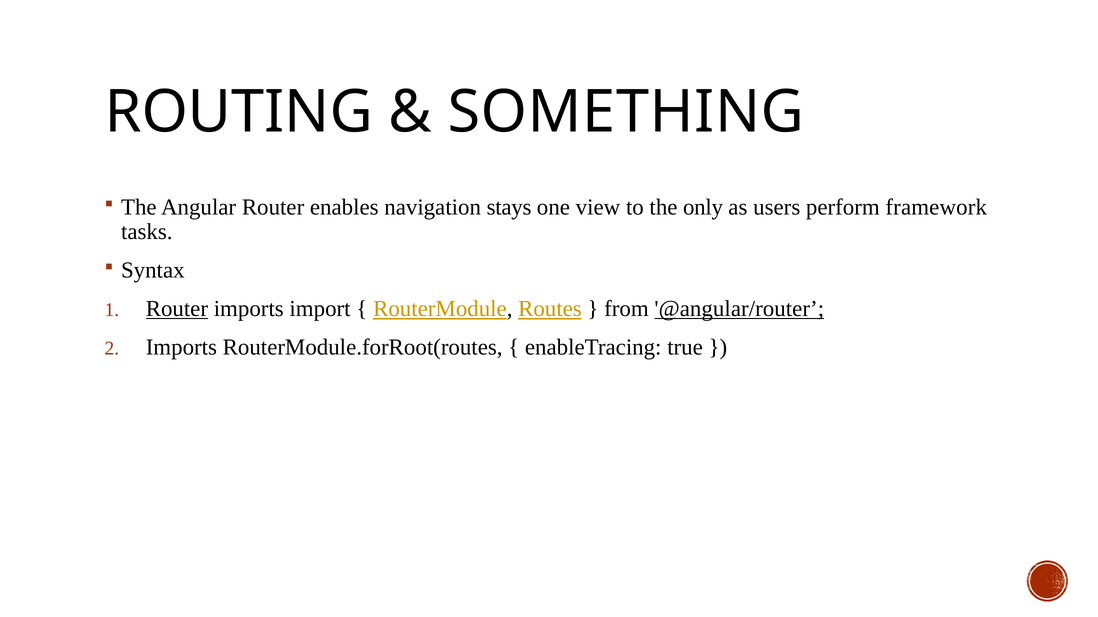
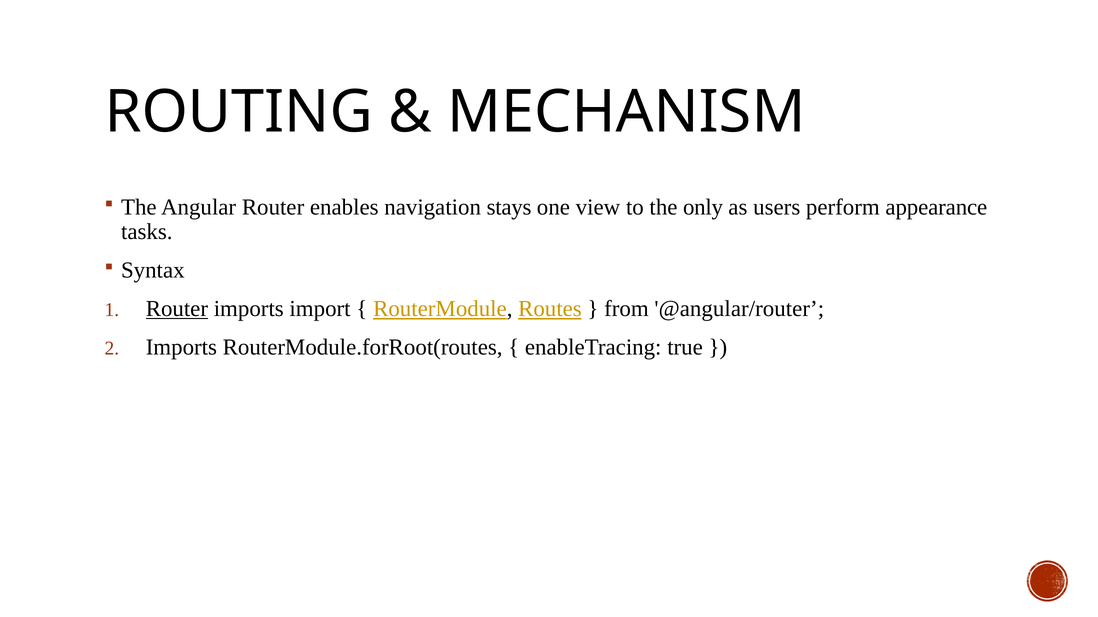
SOMETHING: SOMETHING -> MECHANISM (626, 112)
framework: framework -> appearance (936, 207)
@angular/router underline: present -> none (739, 309)
